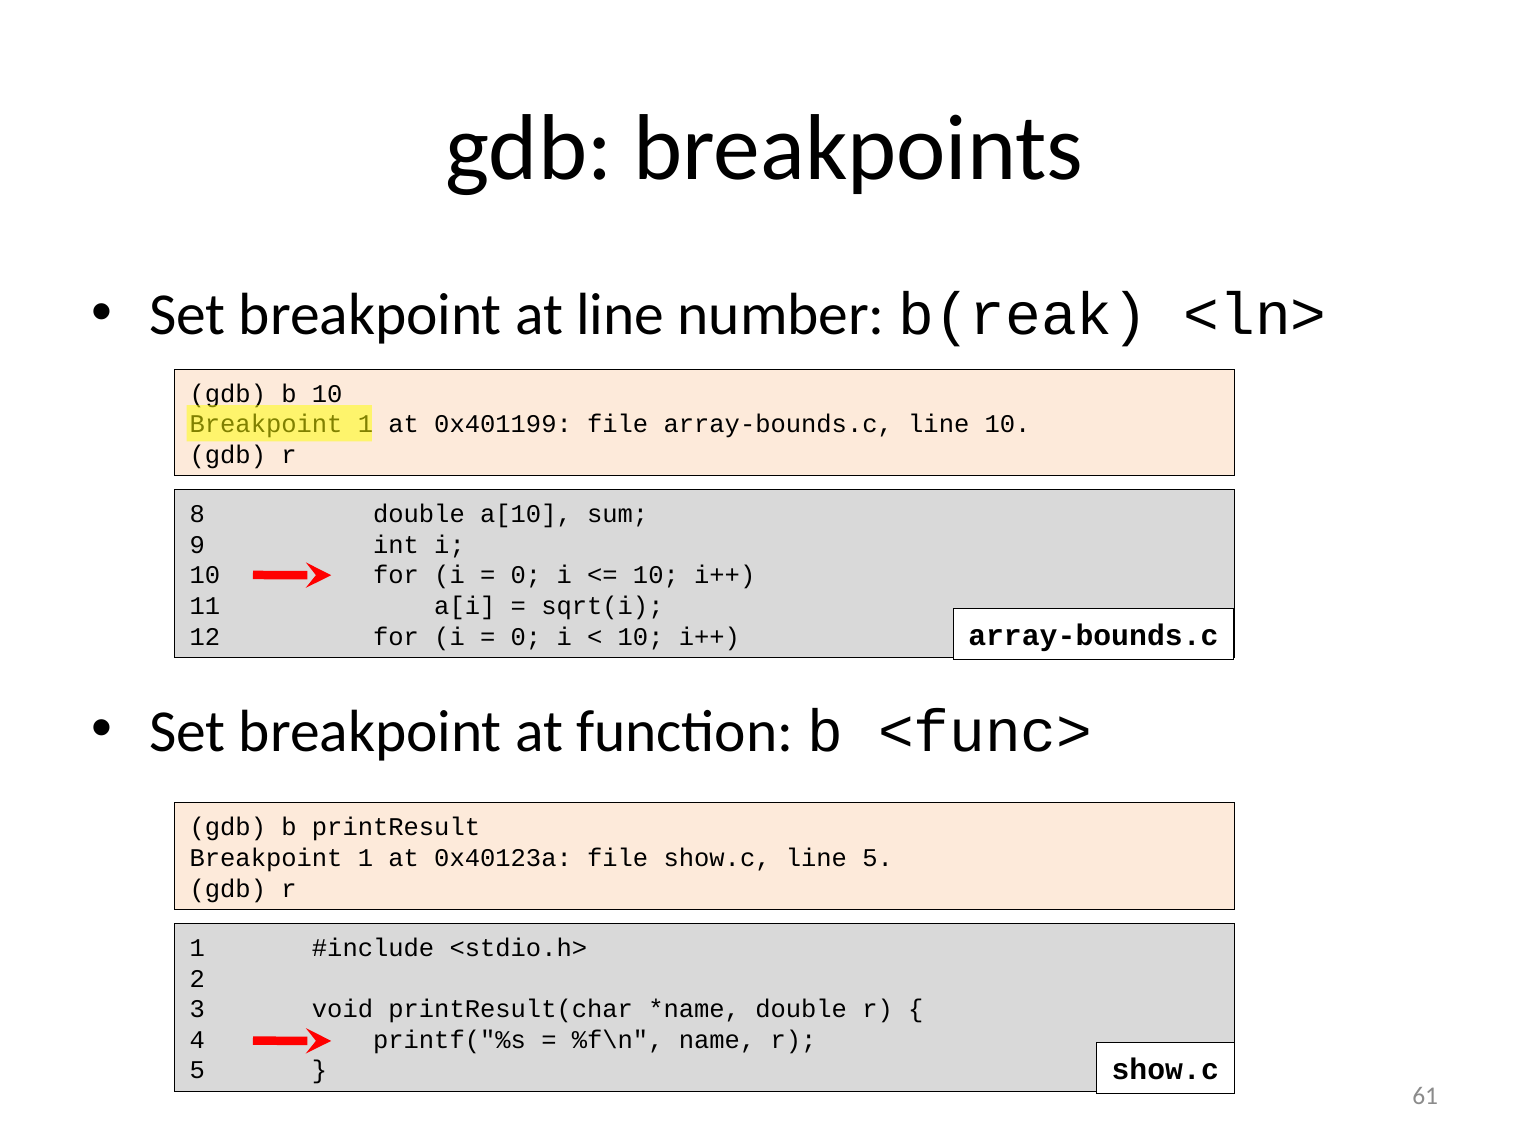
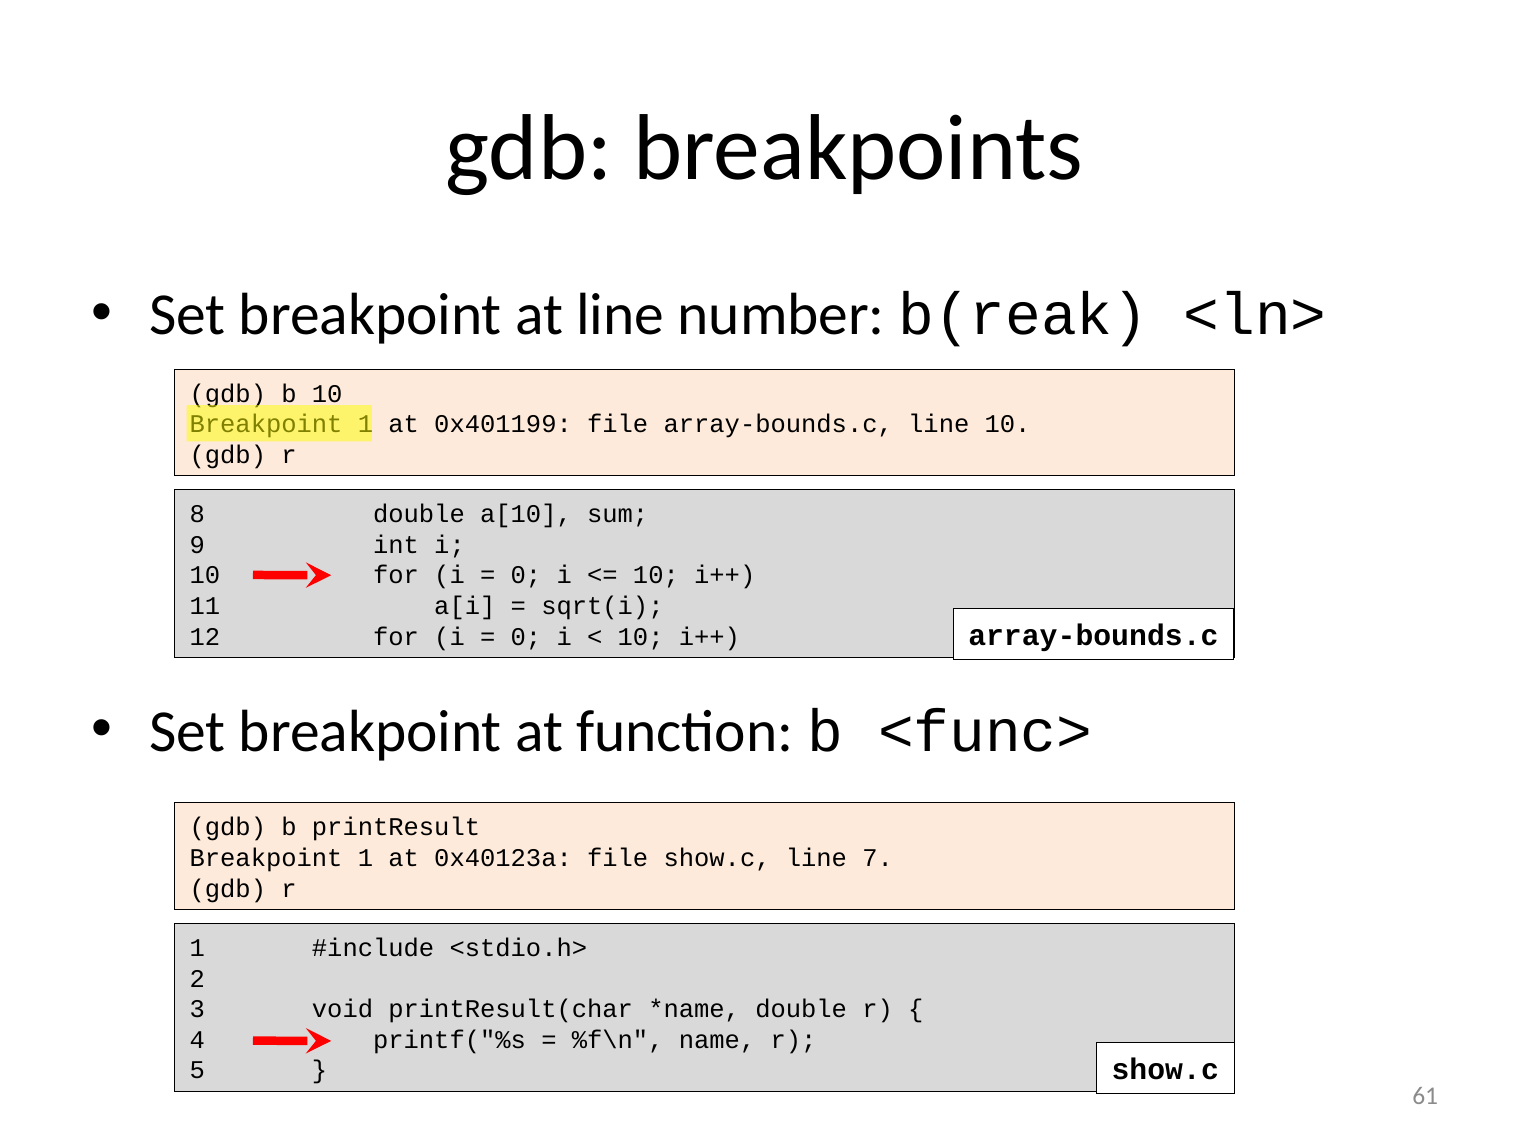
line 5: 5 -> 7 (878, 858)
